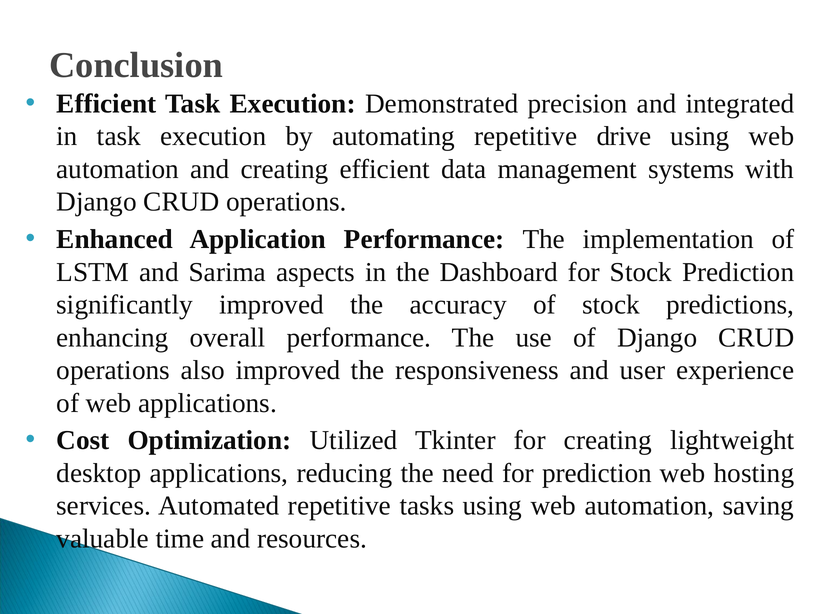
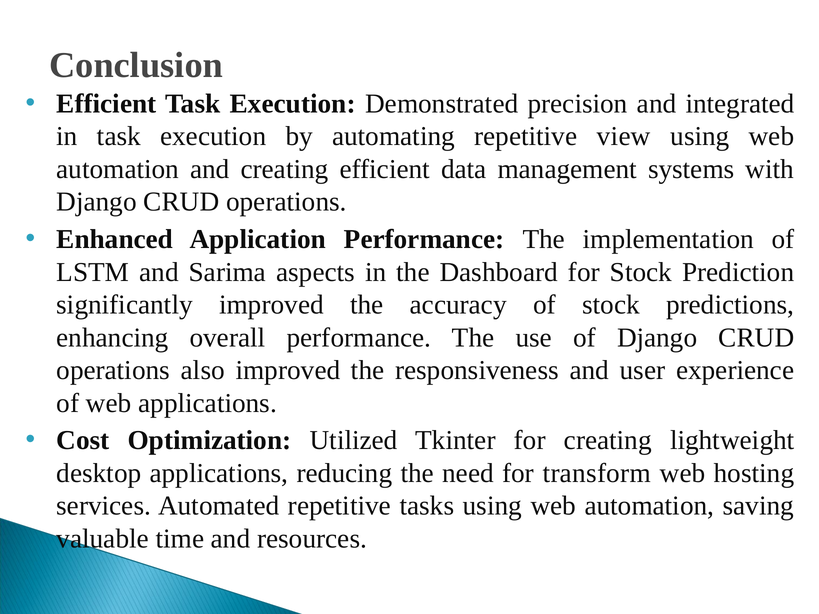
drive: drive -> view (624, 137)
for prediction: prediction -> transform (597, 473)
